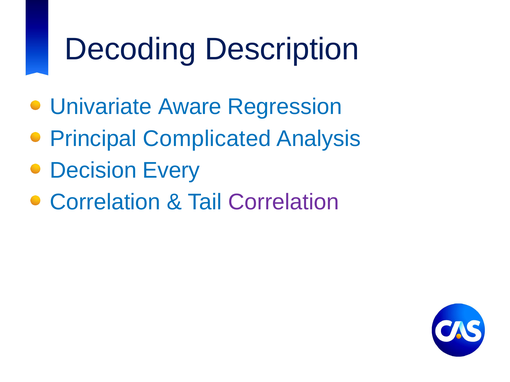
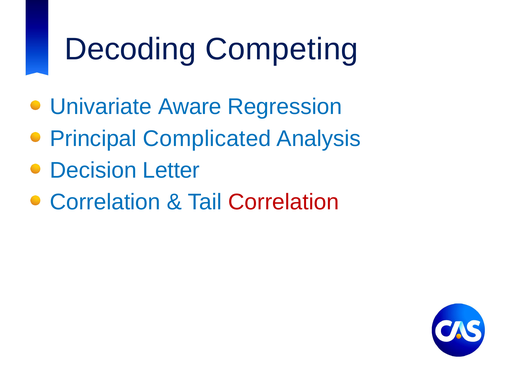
Description: Description -> Competing (282, 49)
Every: Every -> Letter (171, 170)
Correlation colour: purple -> red (284, 202)
